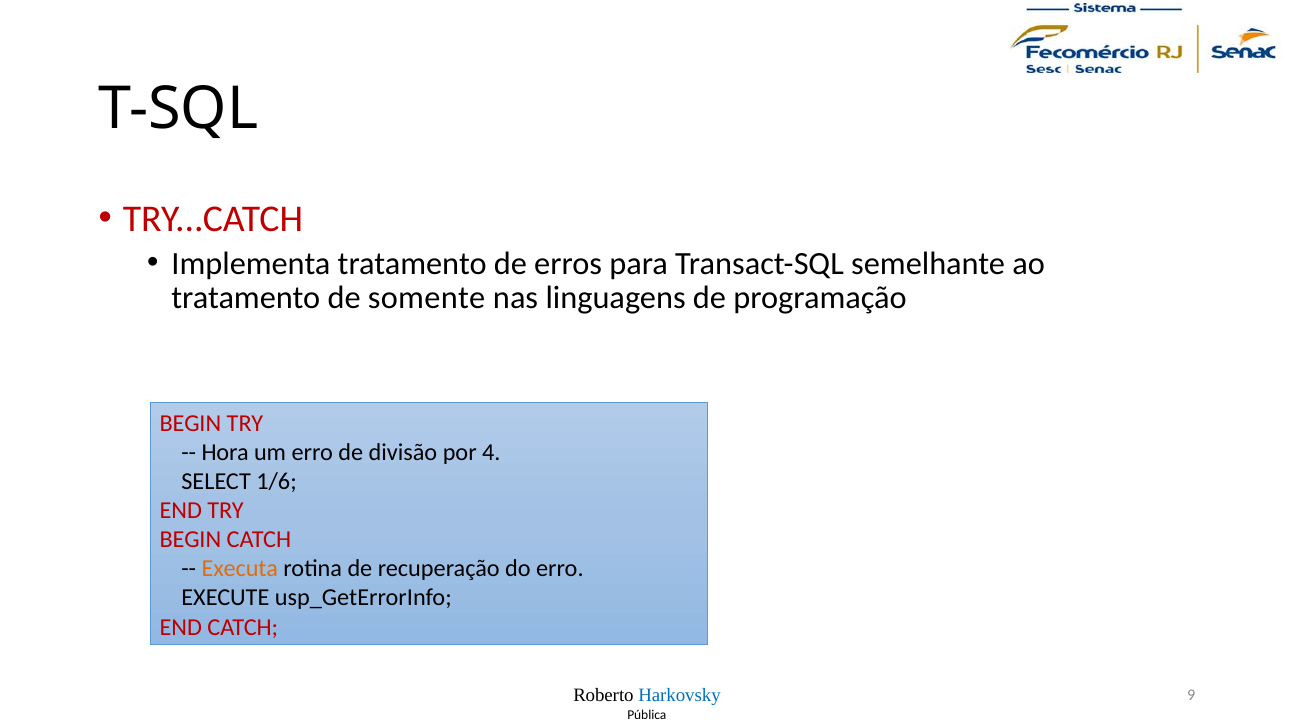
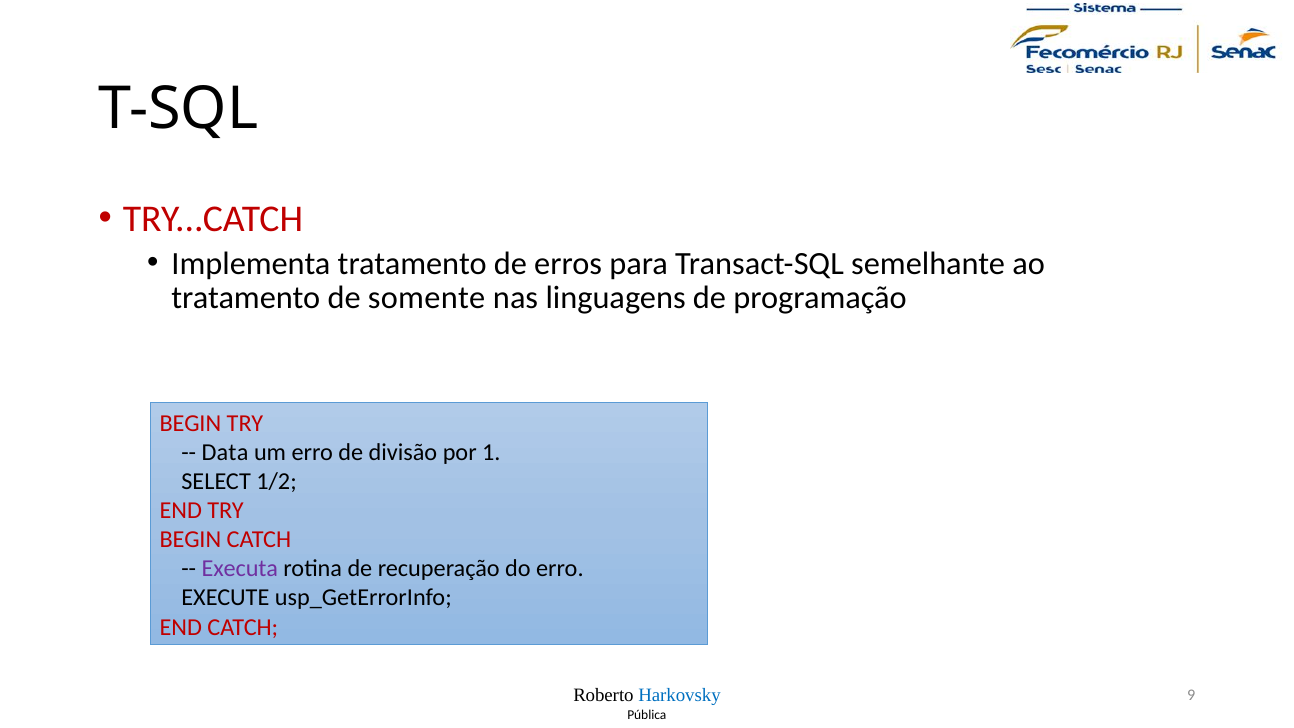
Hora: Hora -> Data (225, 452)
4: 4 -> 1 (491, 452)
1/6: 1/6 -> 1/2 (277, 481)
Executa colour: orange -> purple (240, 569)
